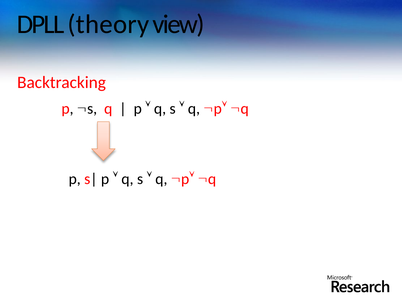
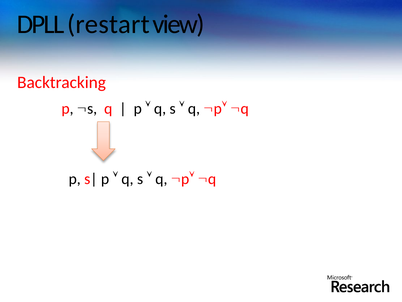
theory: theory -> restart (108, 24)
